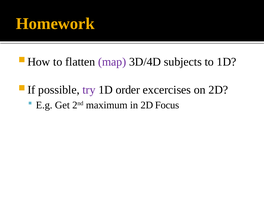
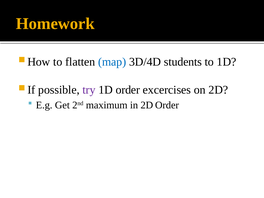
map colour: purple -> blue (112, 62)
subjects: subjects -> students (183, 62)
2D Focus: Focus -> Order (167, 105)
